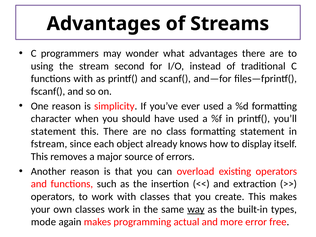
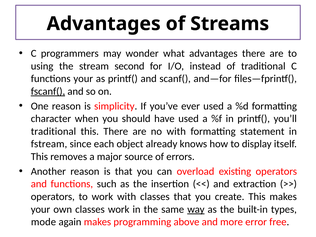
functions with: with -> your (83, 79)
fscanf( underline: none -> present (48, 91)
statement: statement -> traditional (53, 131)
no class: class -> with (176, 131)
actual: actual -> above (187, 222)
